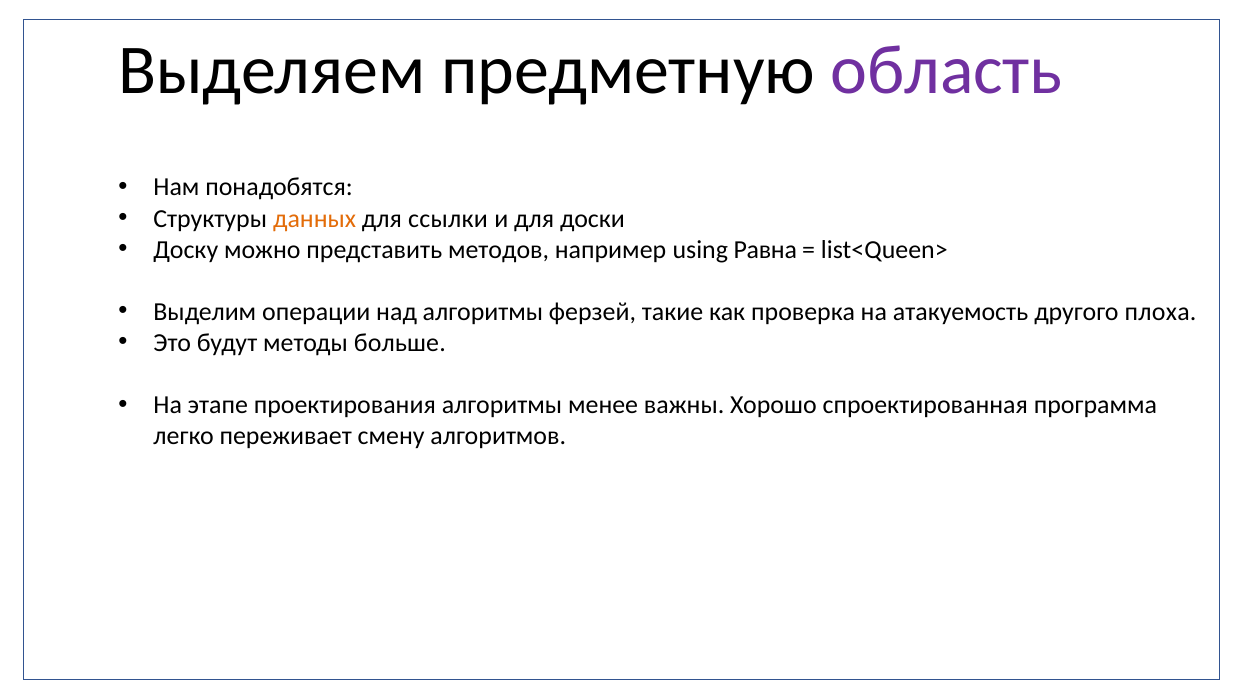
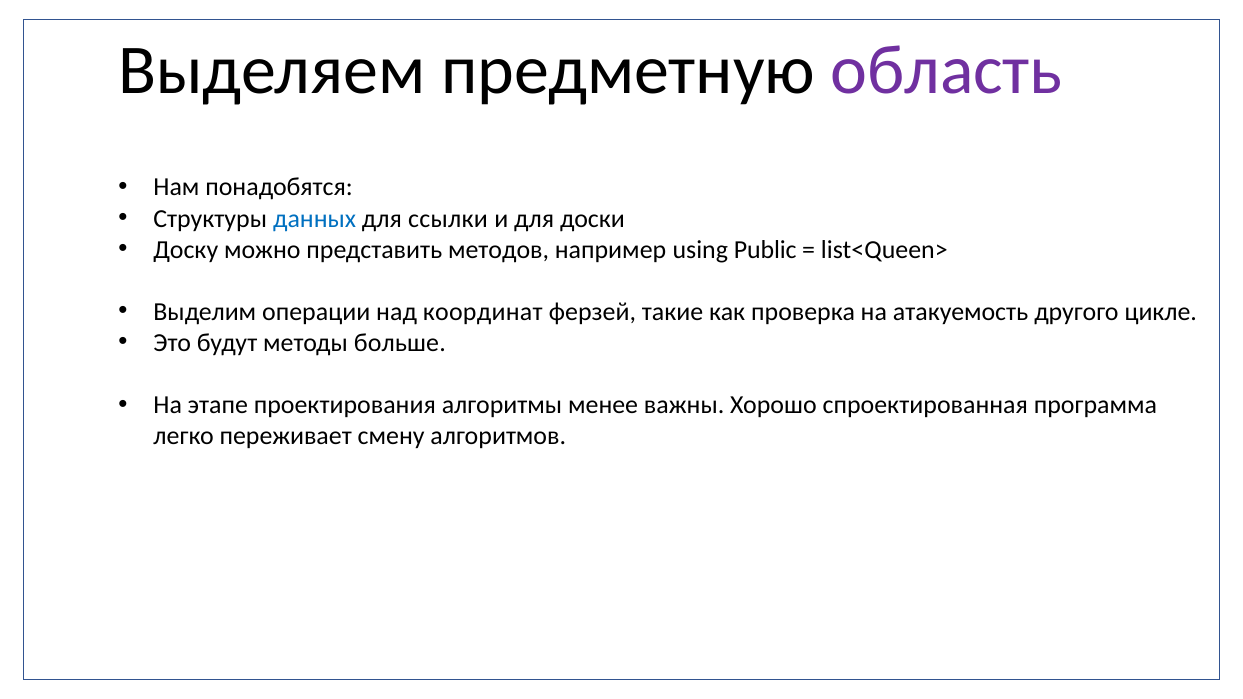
данных colour: orange -> blue (315, 219)
Равна: Равна -> Public (765, 250)
над алгоритмы: алгоритмы -> координат (483, 312)
плоха: плоха -> цикле (1161, 312)
